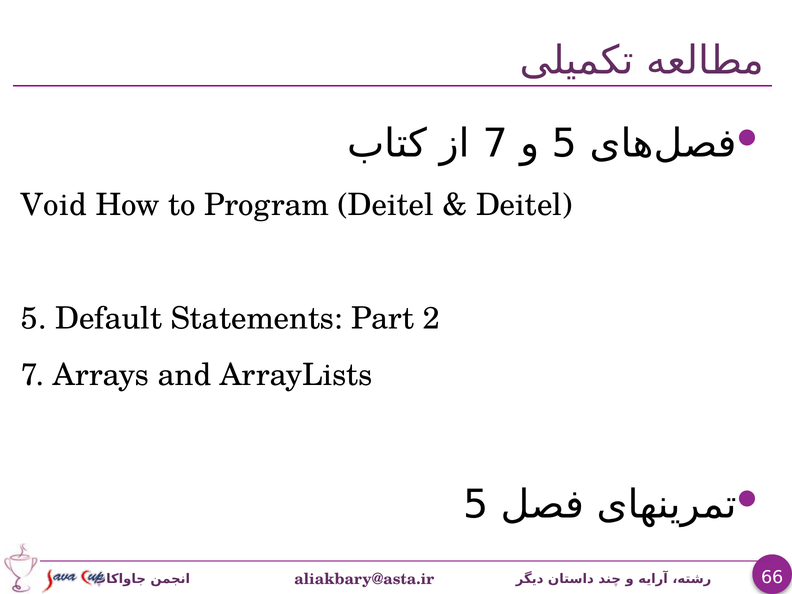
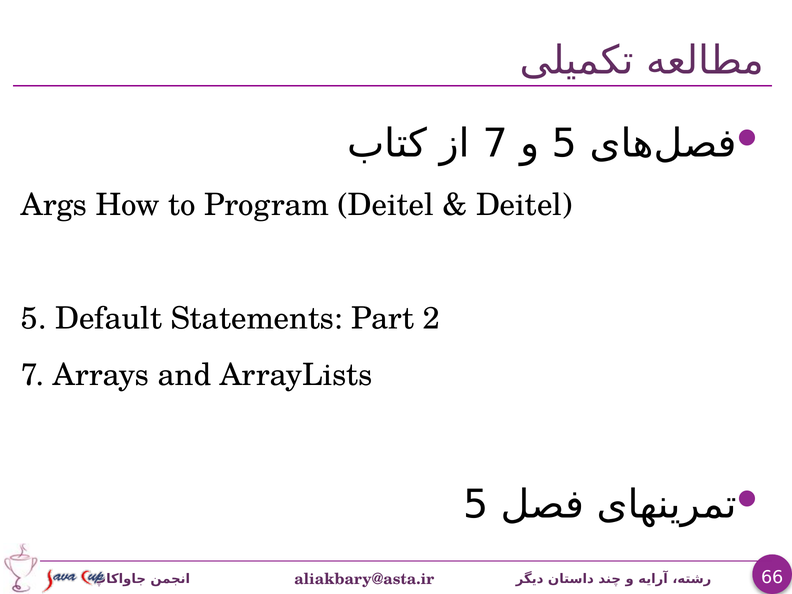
Void: Void -> Args (54, 205)
